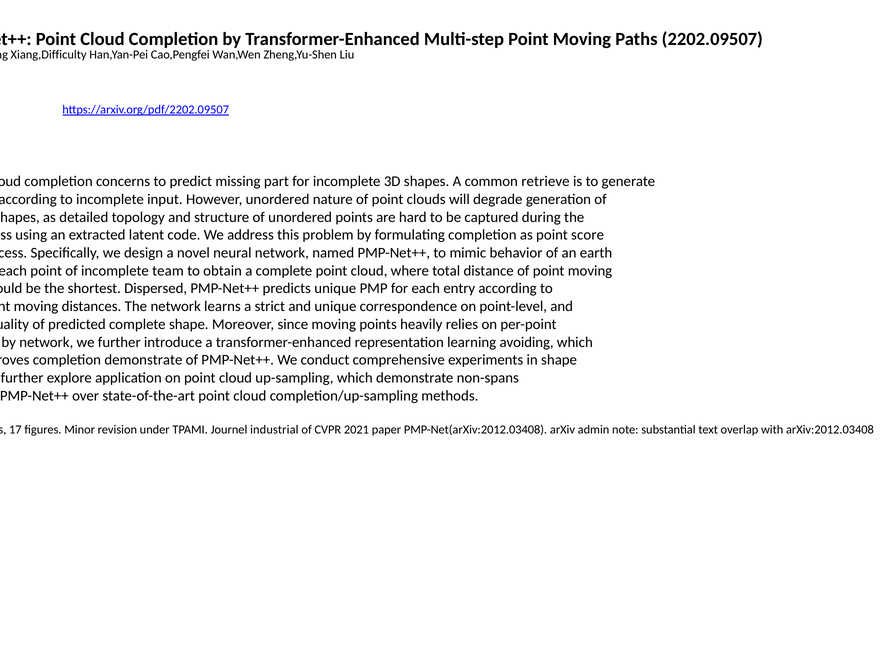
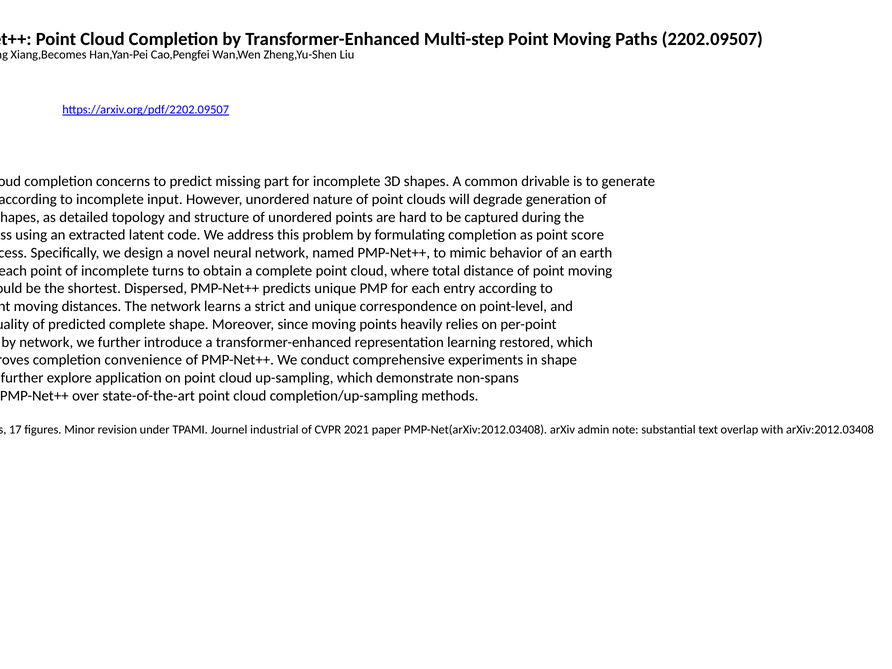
Xiang,Difficulty: Xiang,Difficulty -> Xiang,Becomes (49, 54)
retrieve: retrieve -> drivable (546, 182)
team: team -> turns (168, 271)
avoiding: avoiding -> restored (527, 342)
completion demonstrate: demonstrate -> convenience (143, 360)
